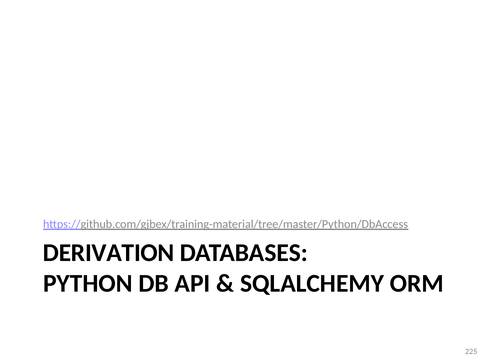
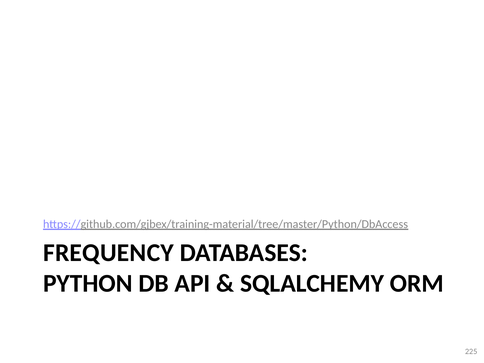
DERIVATION: DERIVATION -> FREQUENCY (108, 253)
